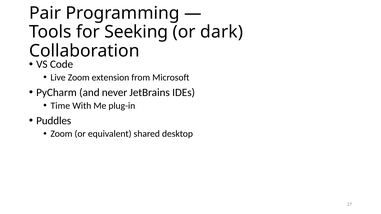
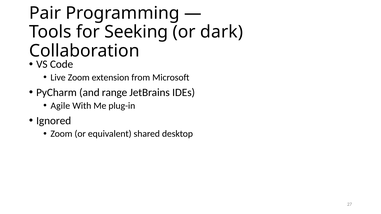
never: never -> range (115, 93)
Time: Time -> Agile (60, 106)
Puddles: Puddles -> Ignored (54, 121)
